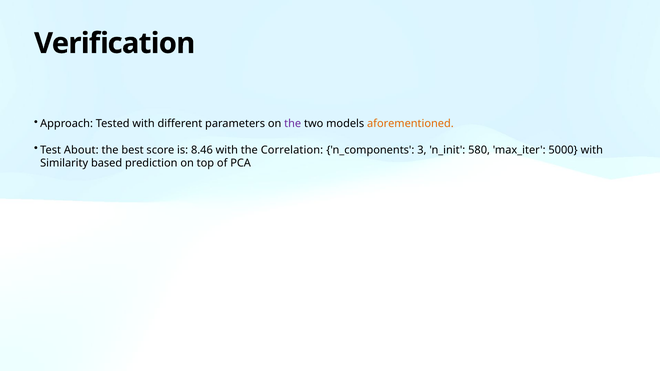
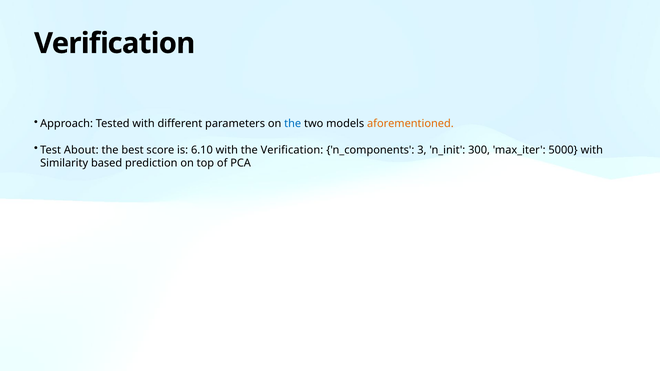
the colour: purple -> blue (293, 124)
8.46: 8.46 -> 6.10 (202, 150)
the Correlation: Correlation -> Verification (292, 150)
580: 580 -> 300 (479, 150)
